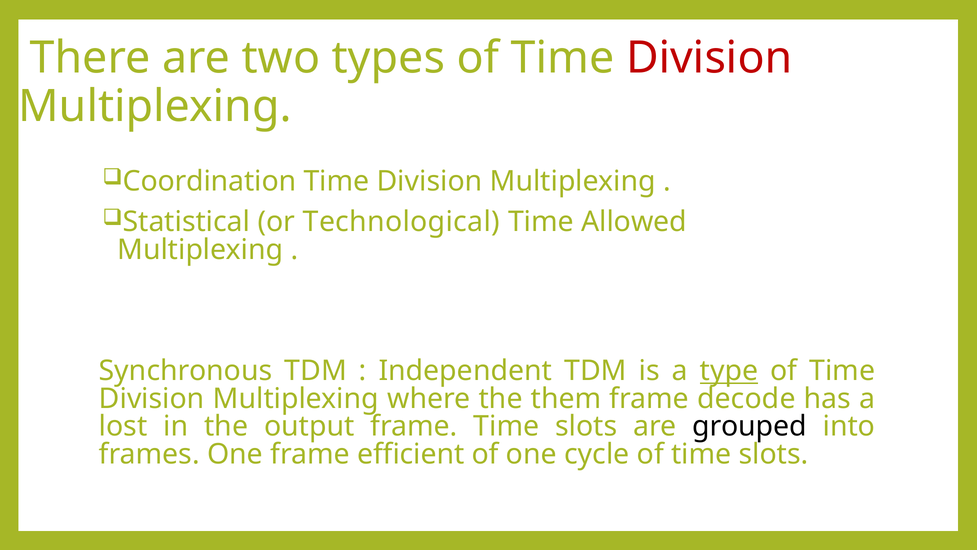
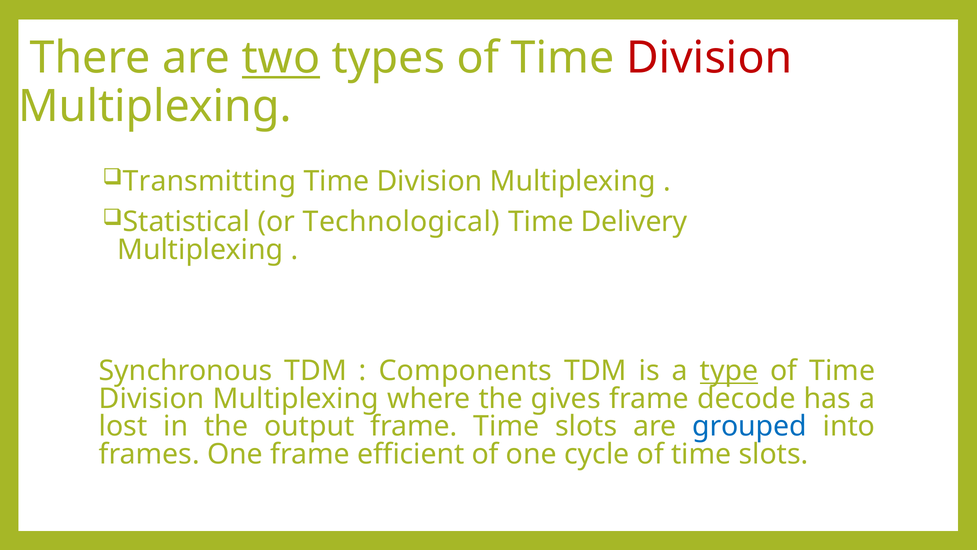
two underline: none -> present (281, 58)
Coordination: Coordination -> Transmitting (209, 181)
Allowed: Allowed -> Delivery (634, 222)
Independent: Independent -> Components (465, 371)
them: them -> gives (566, 398)
grouped colour: black -> blue (750, 426)
